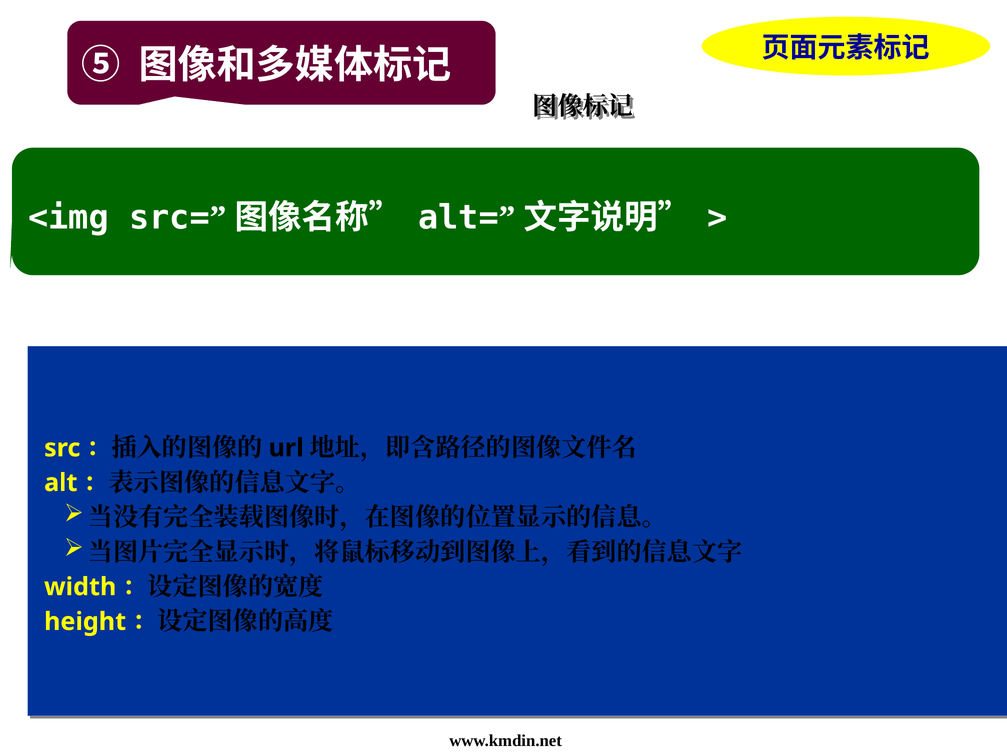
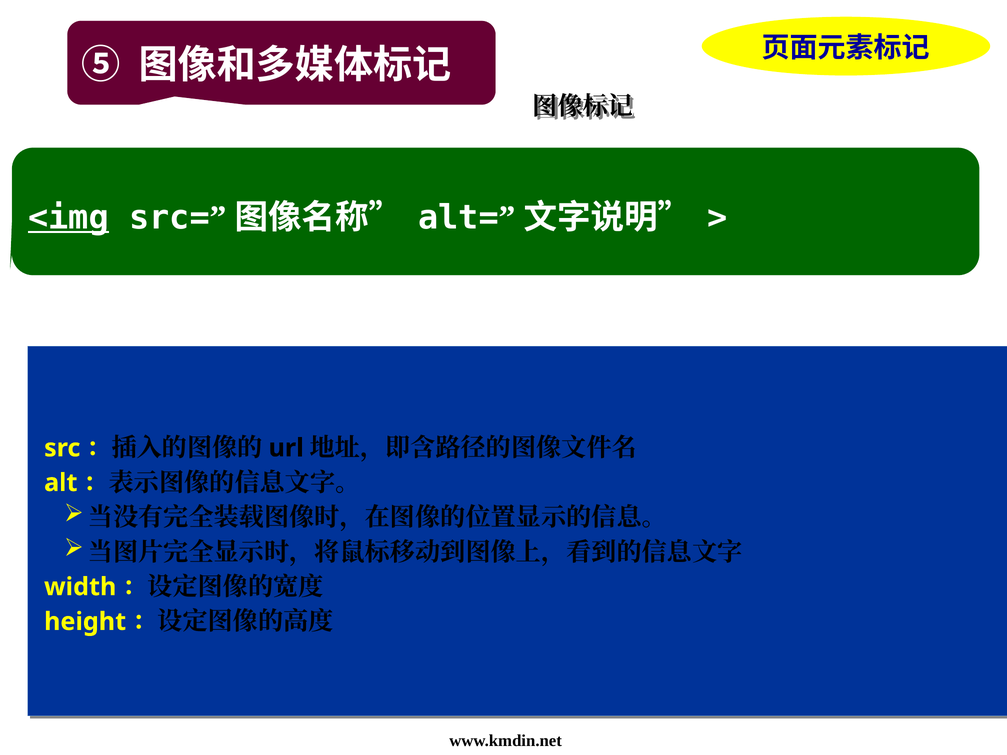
<img underline: none -> present (68, 218)
